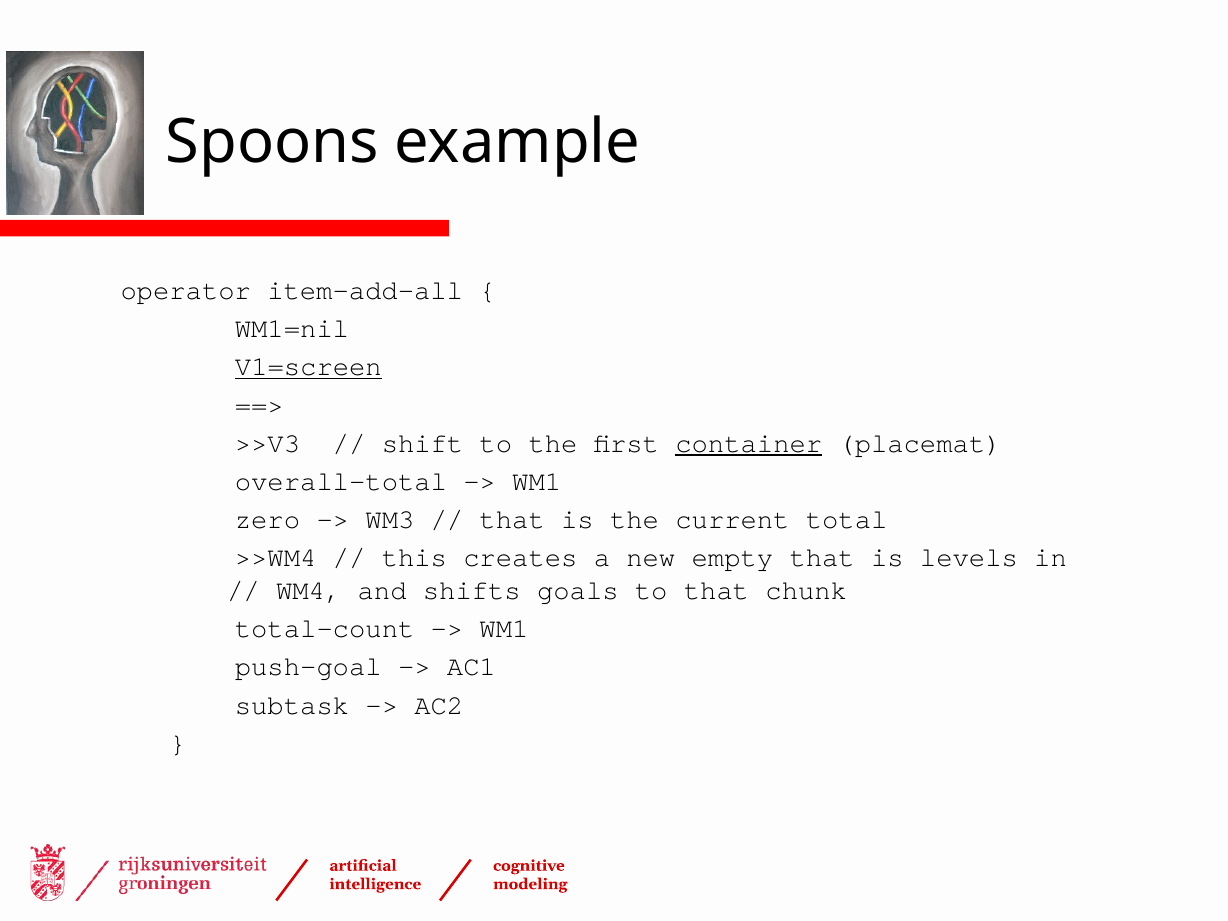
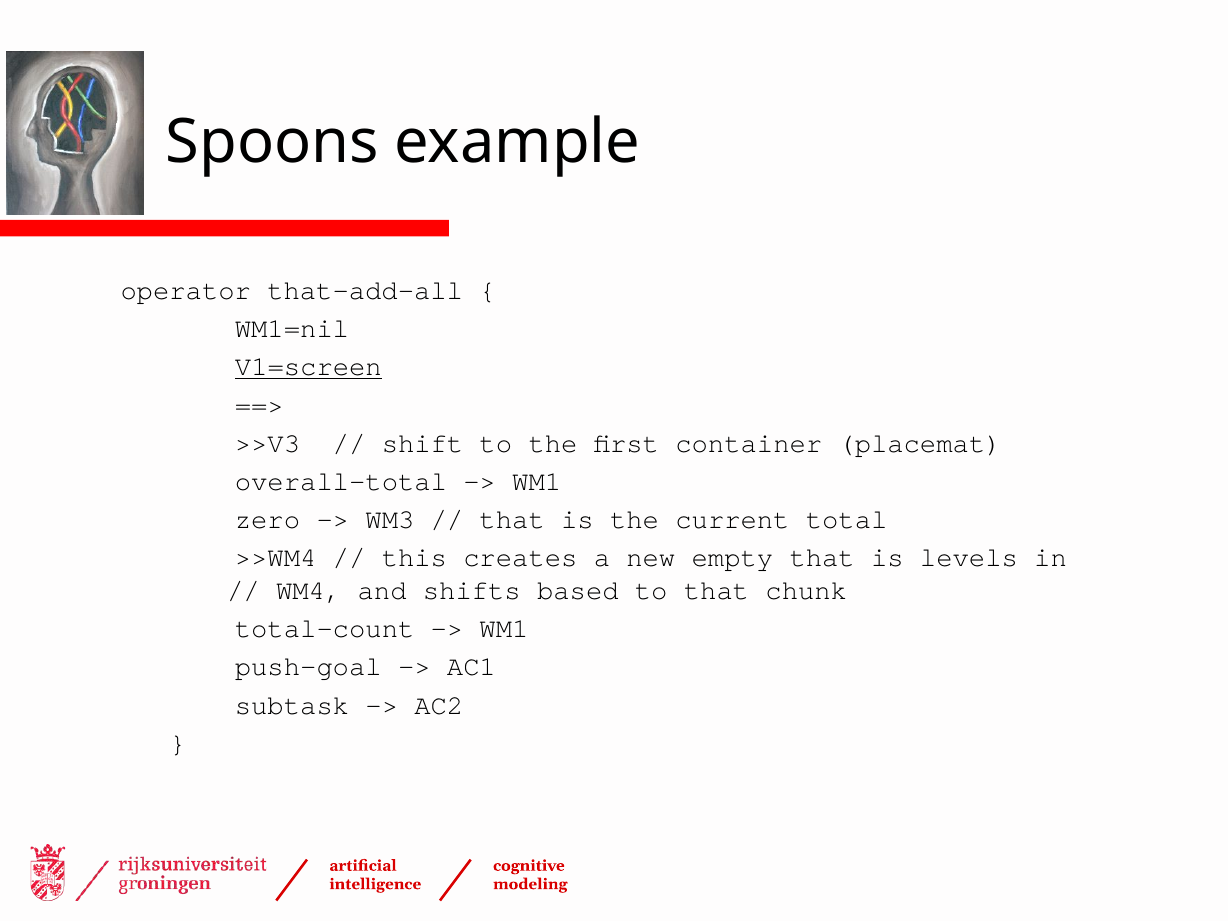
item-add-all: item-add-all -> that-add-all (365, 290)
container underline: present -> none (749, 443)
goals: goals -> based (578, 591)
